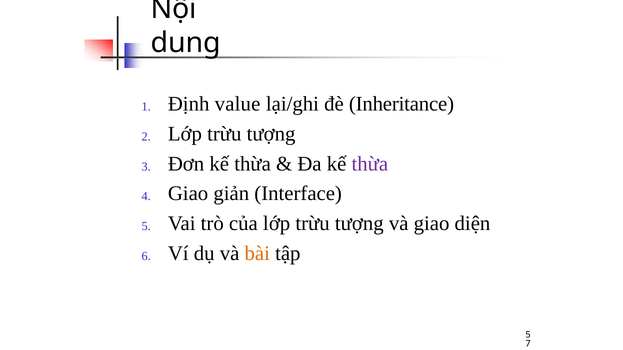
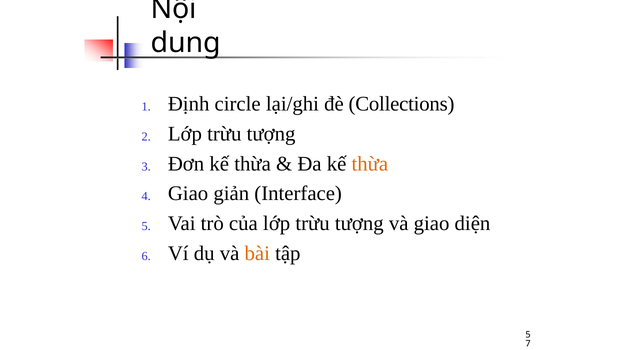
value: value -> circle (238, 104)
Inheritance: Inheritance -> Collections (402, 104)
thừa colour: purple -> orange (370, 164)
